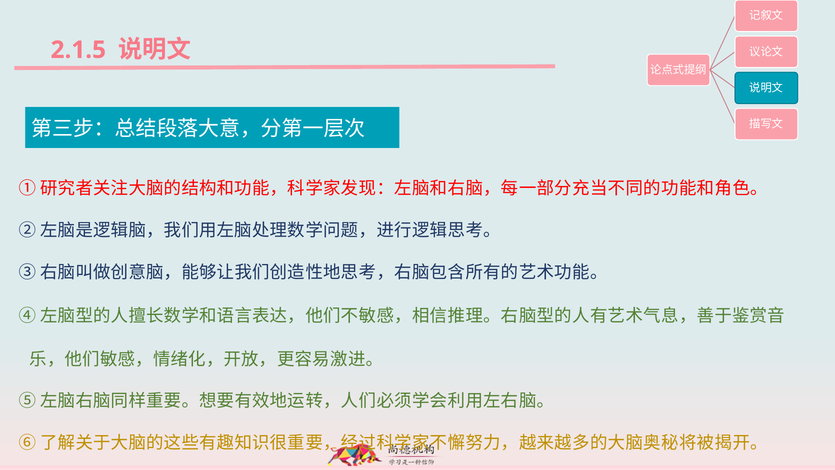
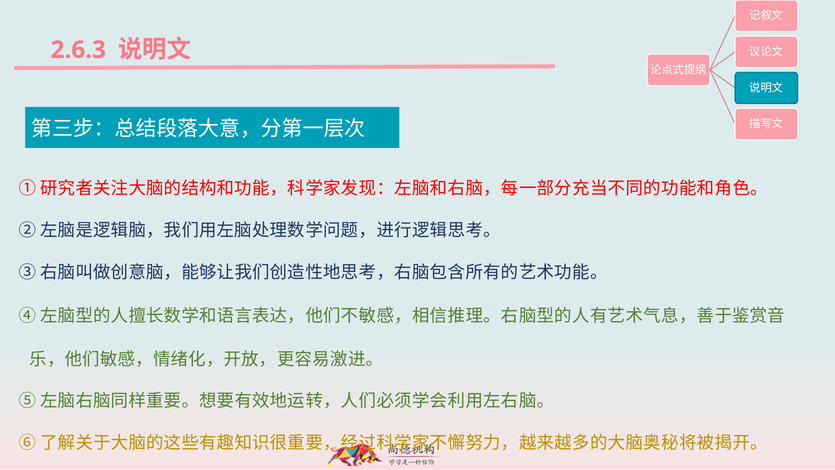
2.1.5: 2.1.5 -> 2.6.3 (78, 50)
